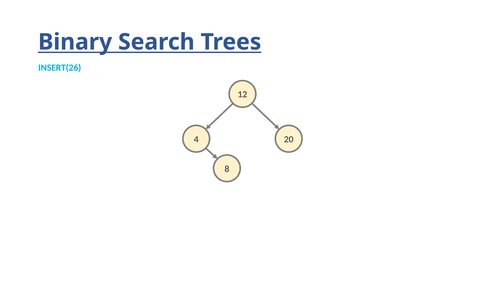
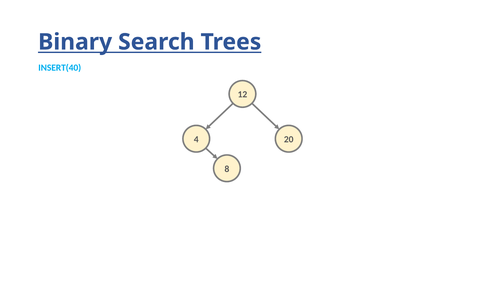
INSERT(26: INSERT(26 -> INSERT(40 (60, 68)
